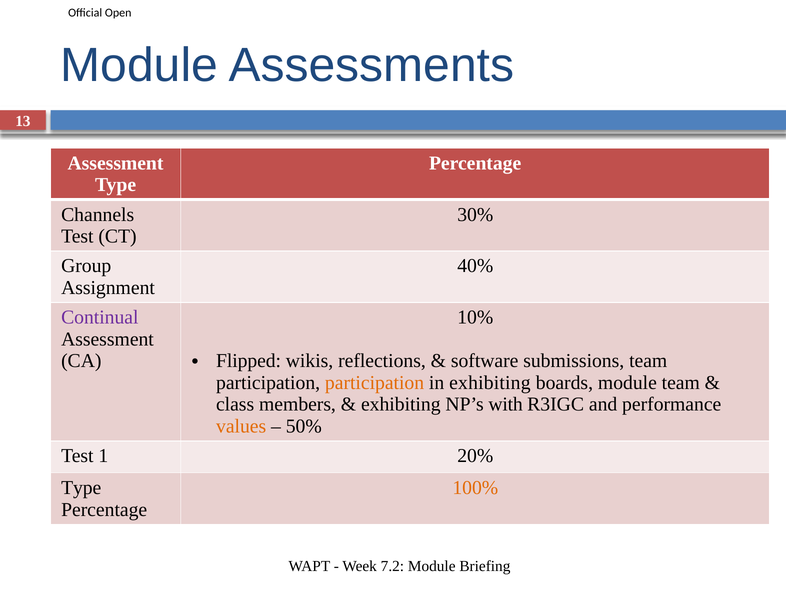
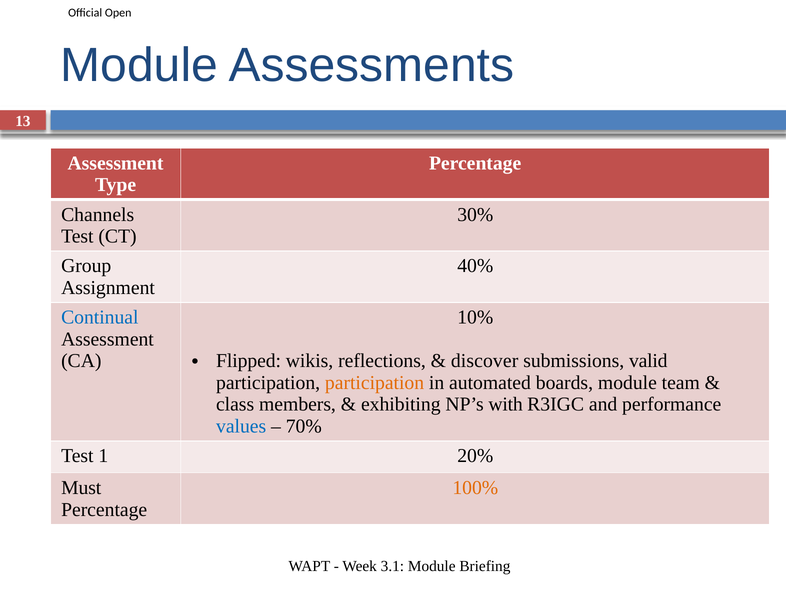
Continual colour: purple -> blue (100, 317)
software: software -> discover (485, 361)
submissions team: team -> valid (648, 361)
in exhibiting: exhibiting -> automated (490, 382)
values colour: orange -> blue (241, 426)
50%: 50% -> 70% (304, 426)
Type: Type -> Must (81, 487)
7.2: 7.2 -> 3.1 (392, 566)
